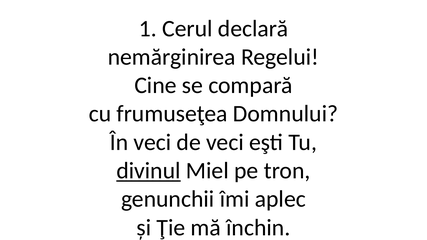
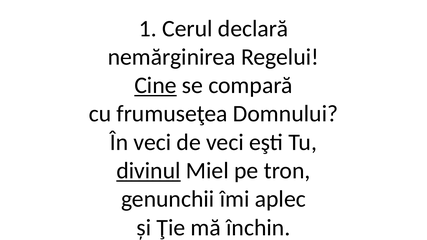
Cine underline: none -> present (155, 85)
